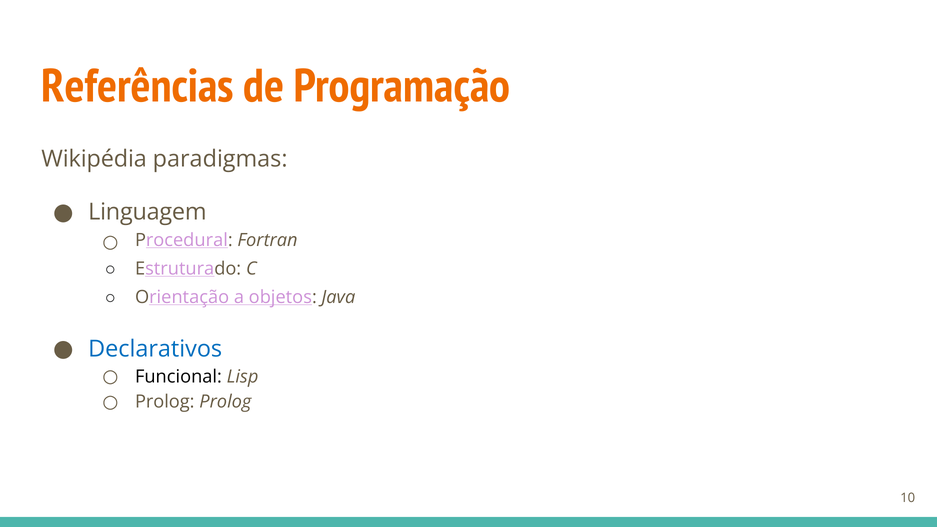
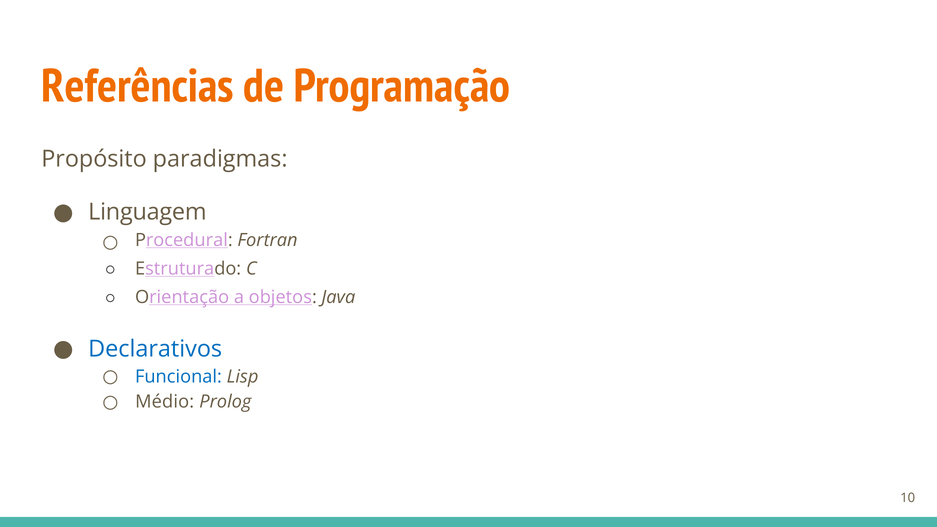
Wikipédia: Wikipédia -> Propósito (94, 159)
Funcional colour: black -> blue (178, 377)
Prolog: Prolog -> Médio (165, 402)
